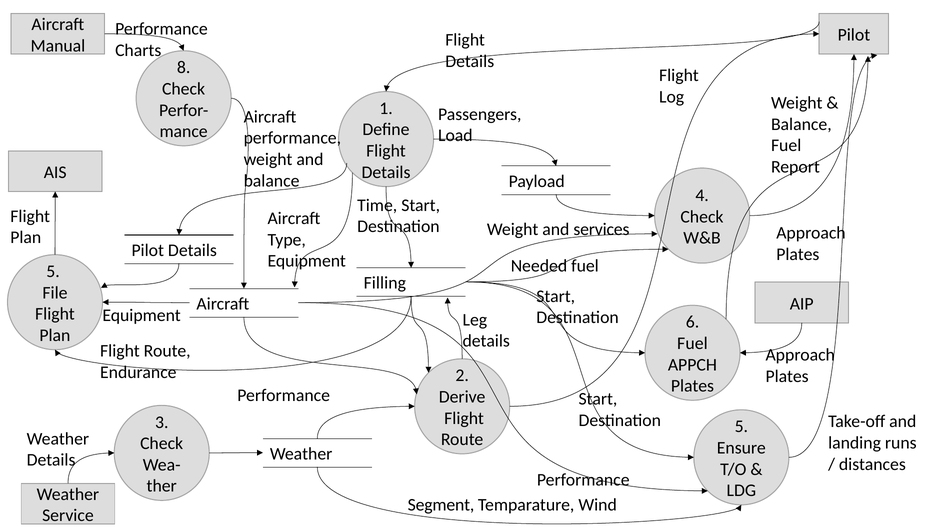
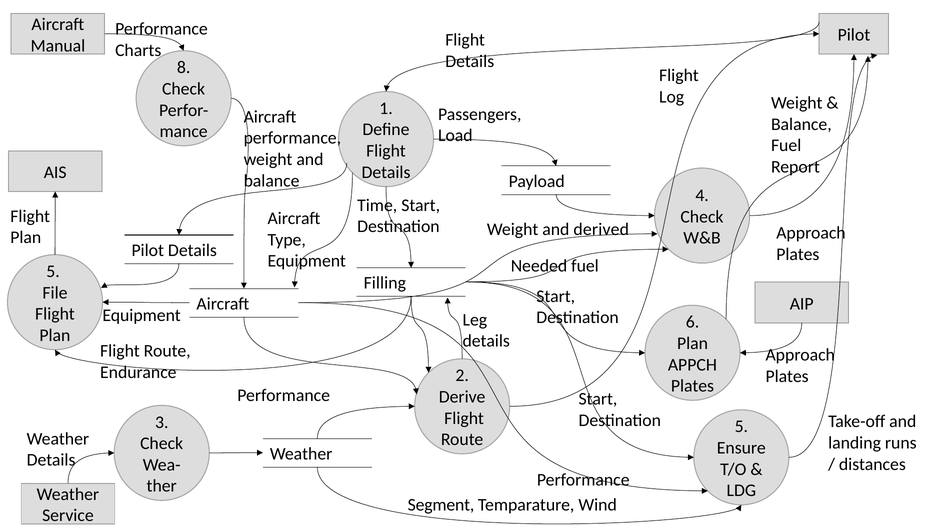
services: services -> derived (601, 229)
Fuel: Fuel -> Plan (693, 343)
